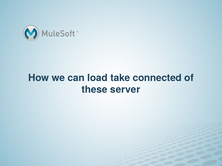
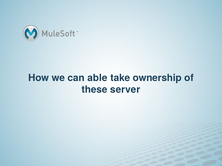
load: load -> able (97, 78)
connected: connected -> ownership (157, 78)
